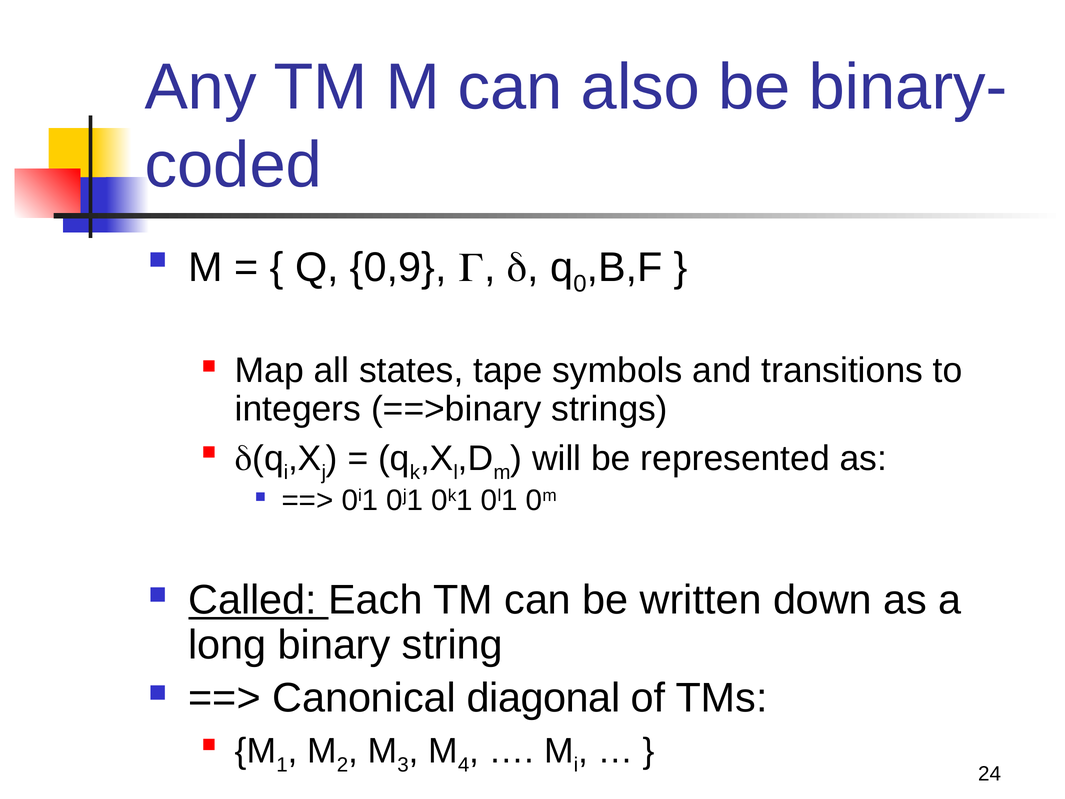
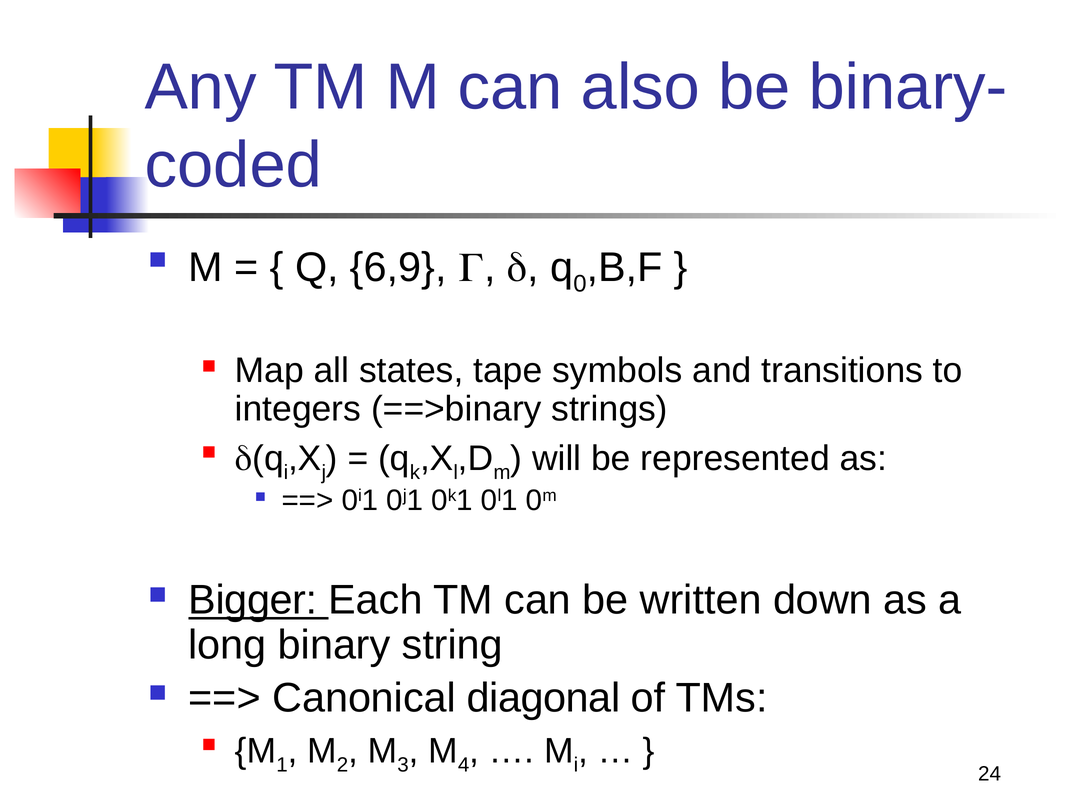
0,9: 0,9 -> 6,9 (398, 267)
Called: Called -> Bigger (253, 600)
